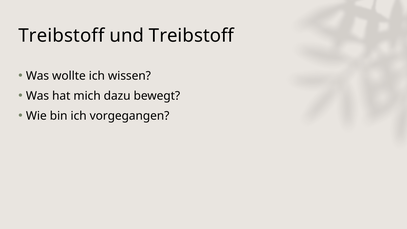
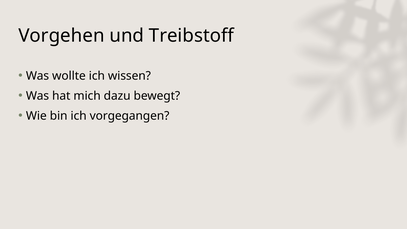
Treibstoff: Treibstoff -> Vorgehen (62, 36)
